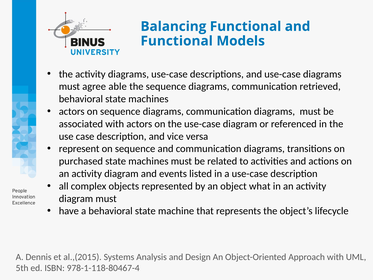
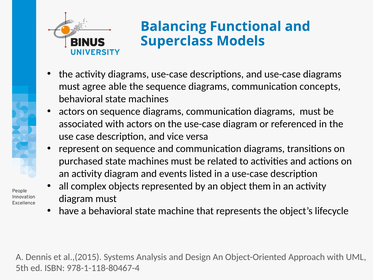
Functional: Functional -> Superclass (177, 41)
retrieved: retrieved -> concepts (320, 86)
what: what -> them (260, 186)
